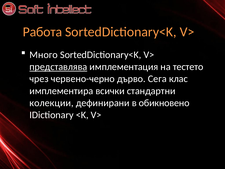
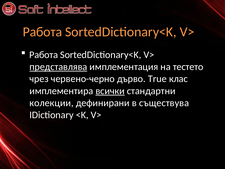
Много: Много -> Работа (44, 55)
Сега: Сега -> True (157, 79)
всички underline: none -> present (110, 91)
обикновено: обикновено -> съществува (164, 103)
